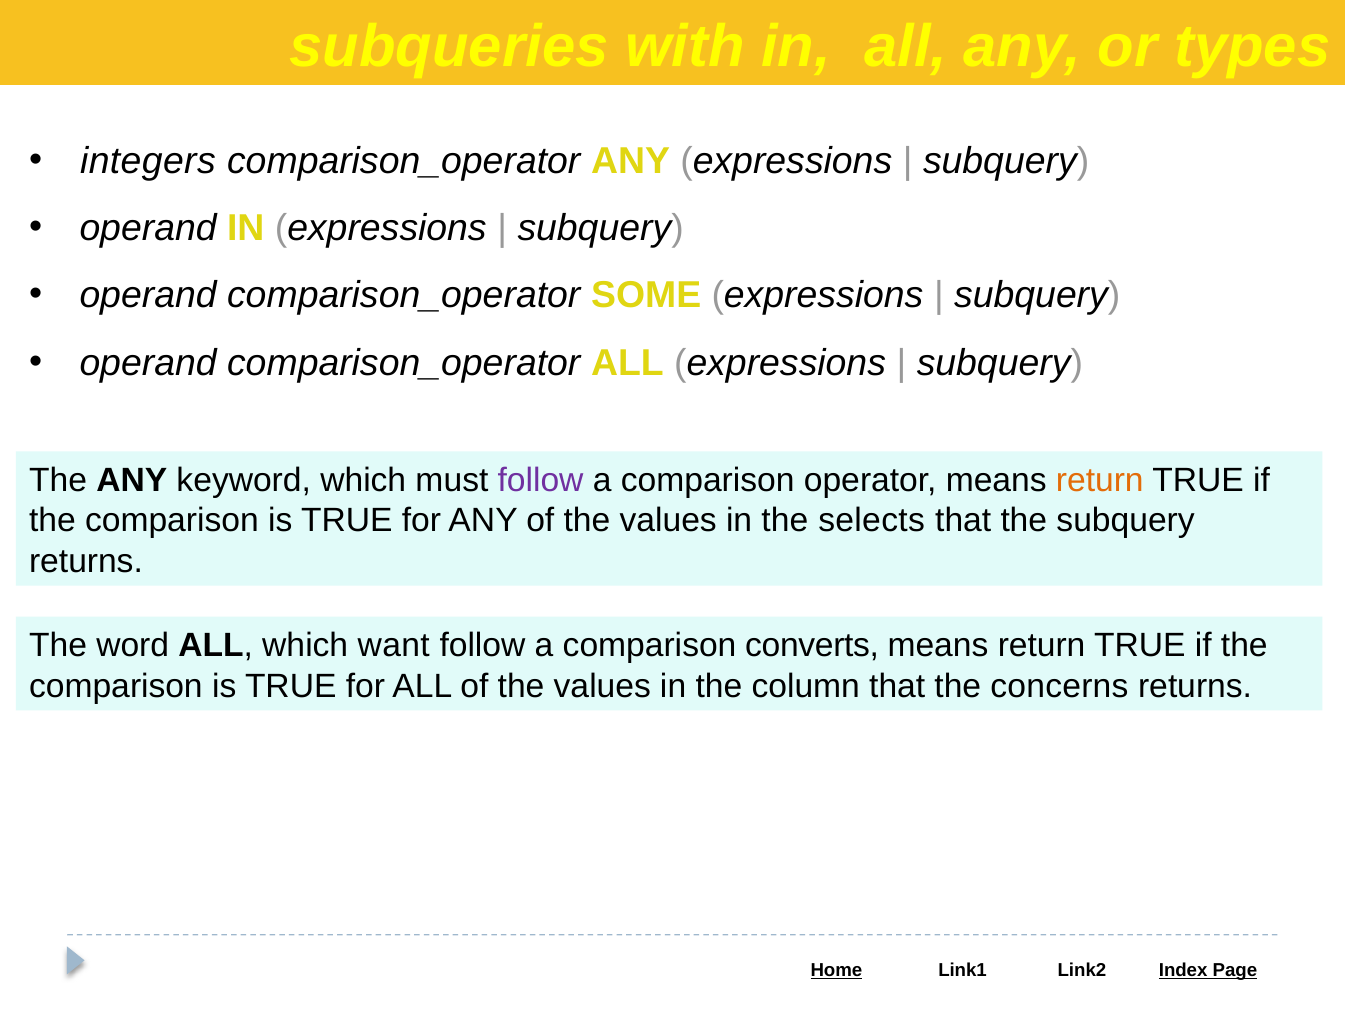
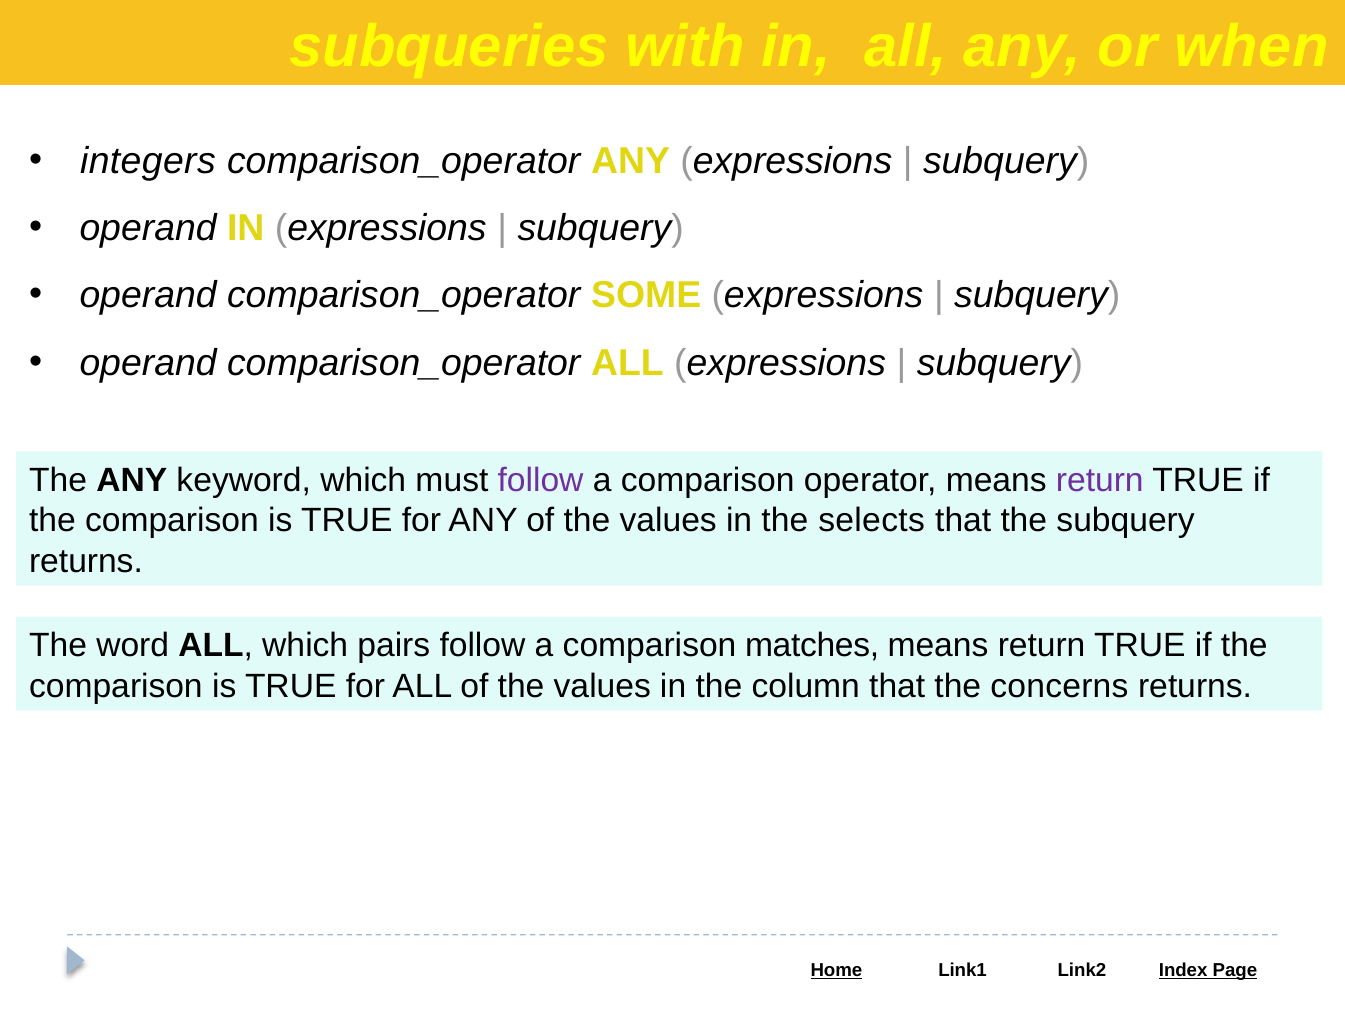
types: types -> when (1252, 47)
return colour: orange -> purple (1100, 480)
want: want -> pairs (394, 646)
converts: converts -> matches (812, 646)
